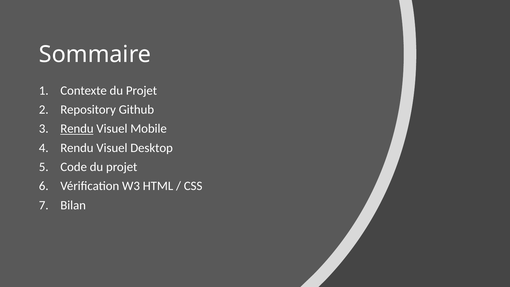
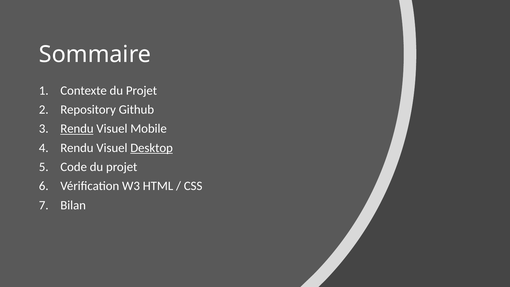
Desktop underline: none -> present (152, 148)
